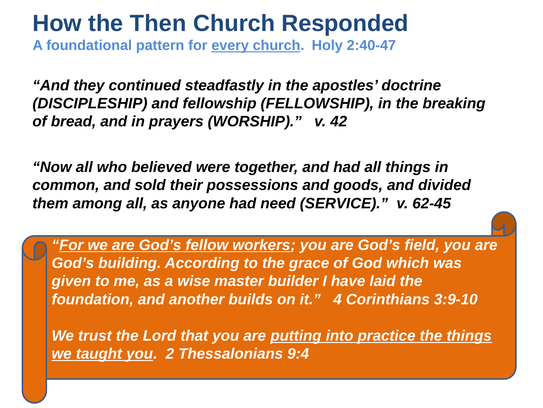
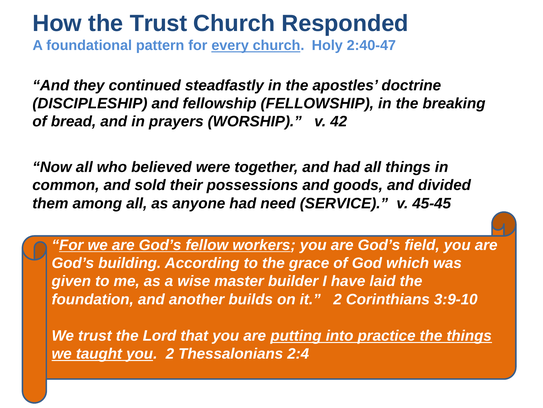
the Then: Then -> Trust (158, 23)
62-45: 62-45 -> 45-45 (432, 203)
4: 4 -> 2 (338, 299)
9:4: 9:4 -> 2:4 (298, 353)
